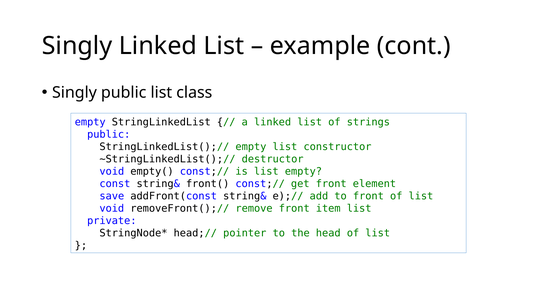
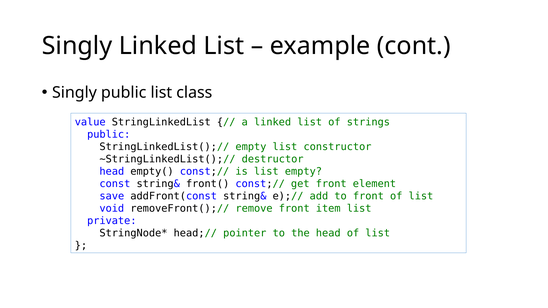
empty: empty -> value (90, 122)
void: void -> head (112, 172)
